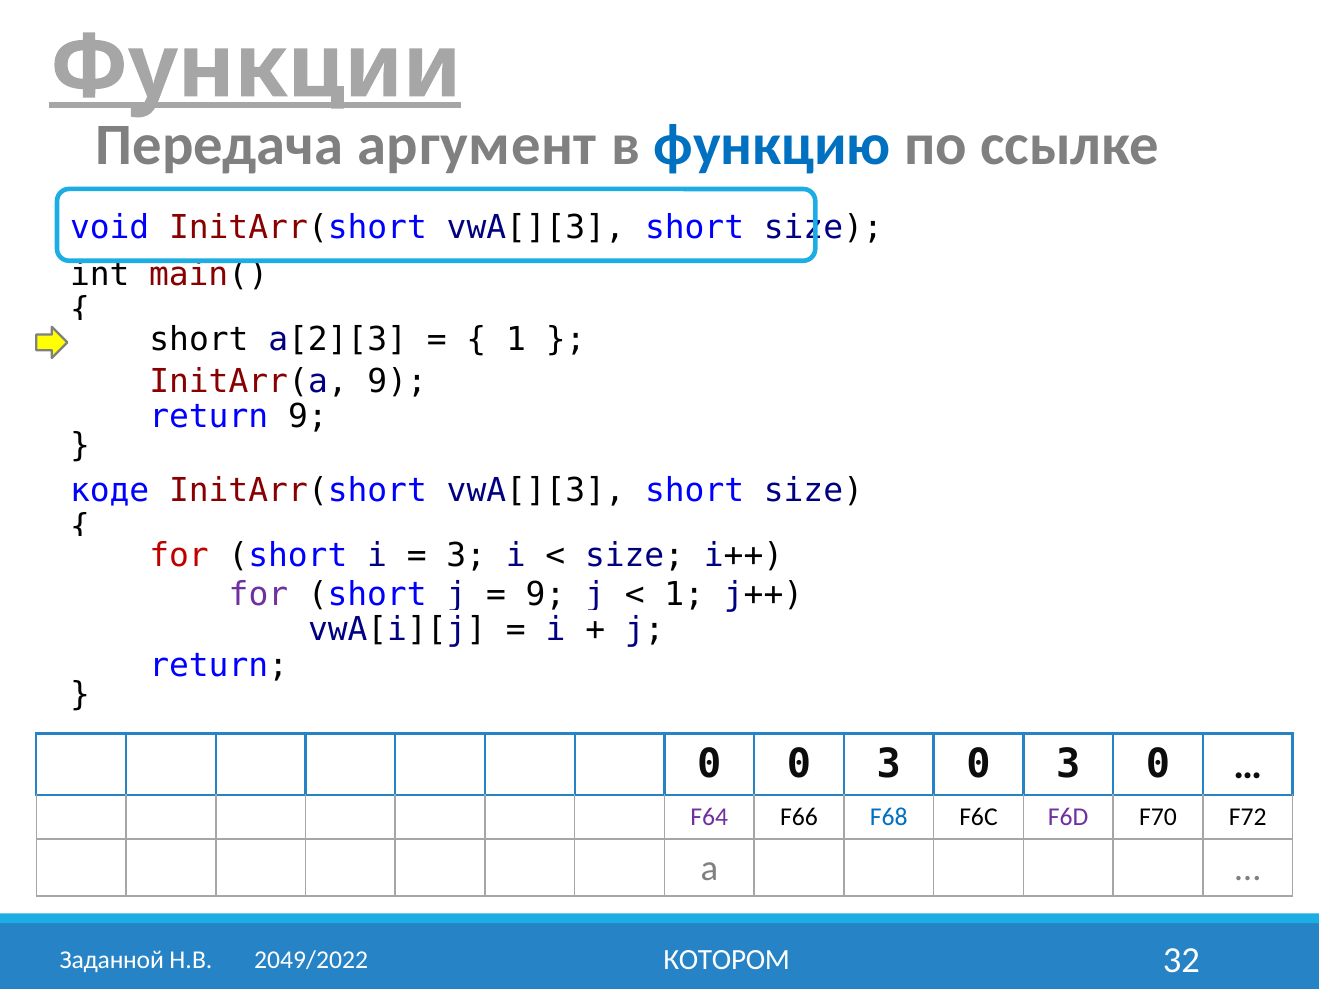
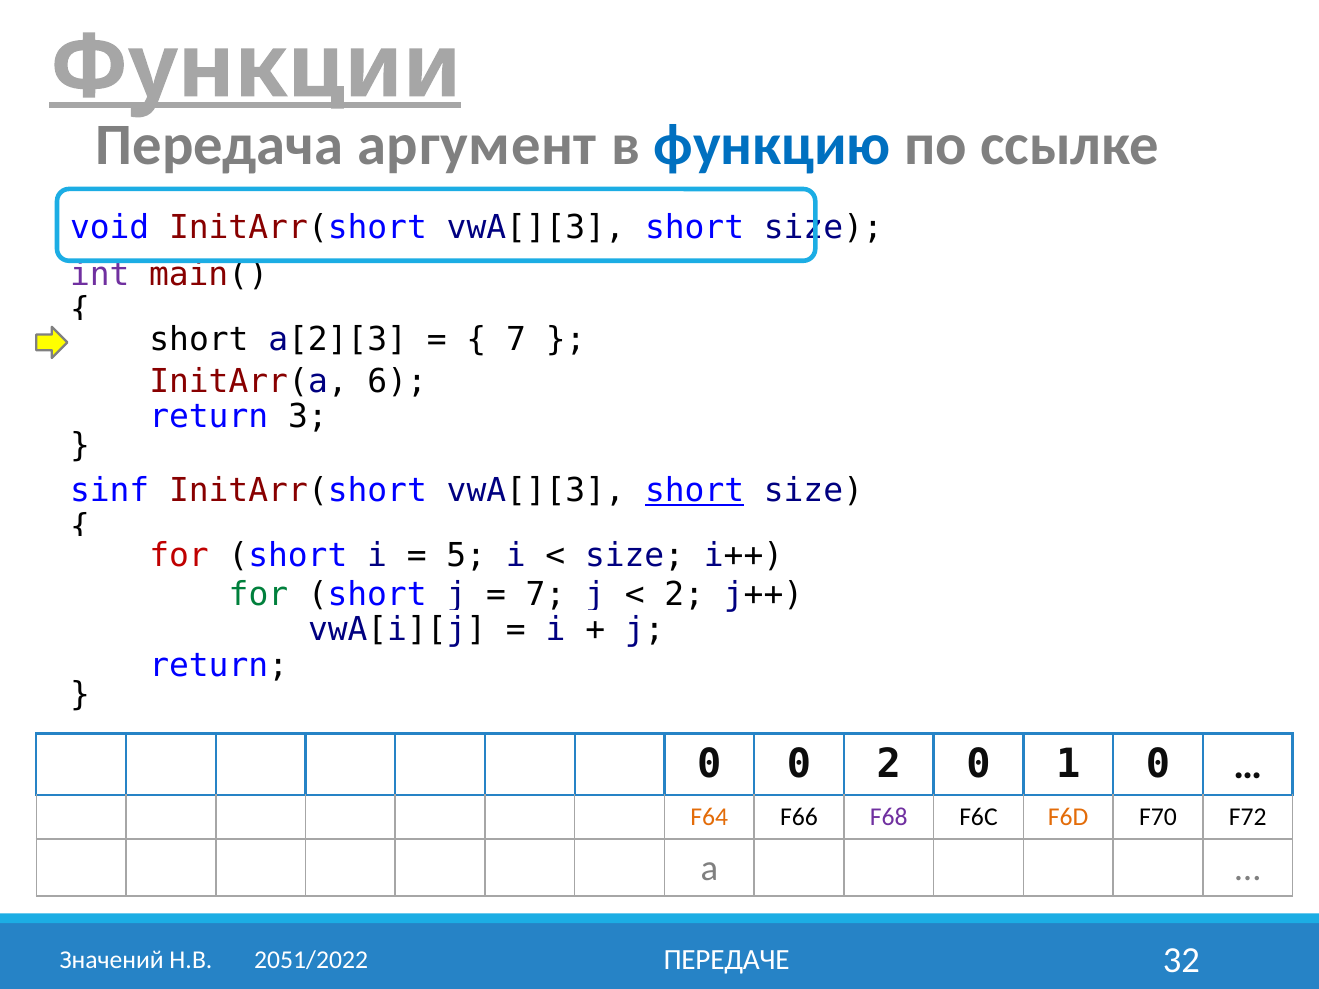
int colour: black -> purple (100, 274)
1: 1 -> 7 (516, 339)
InitArr(a 9: 9 -> 6 (397, 382)
return 9: 9 -> 3 (308, 417)
коде: коде -> sinf (110, 491)
short underline: none -> present (695, 491)
3: 3 -> 5 (466, 556)
for colour: purple -> green (258, 595)
9: 9 -> 7 (546, 595)
1: 1 -> 2 (684, 595)
0 0 3: 3 -> 2 (889, 764)
3: 3 -> 1 (1068, 764)
F64 colour: purple -> orange (709, 818)
F68 colour: blue -> purple (889, 818)
F6D colour: purple -> orange (1068, 818)
КОТОРОМ: КОТОРОМ -> ПЕРЕДАЧЕ (727, 960)
Заданной: Заданной -> Значений (112, 960)
2049/2022: 2049/2022 -> 2051/2022 (311, 960)
